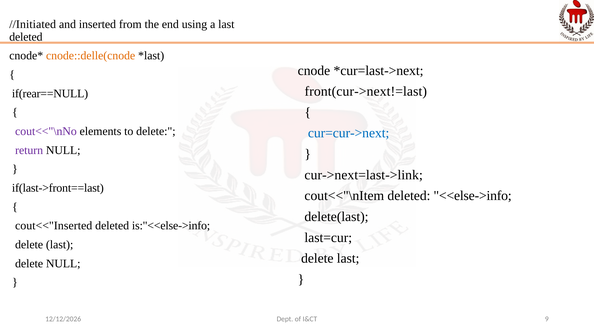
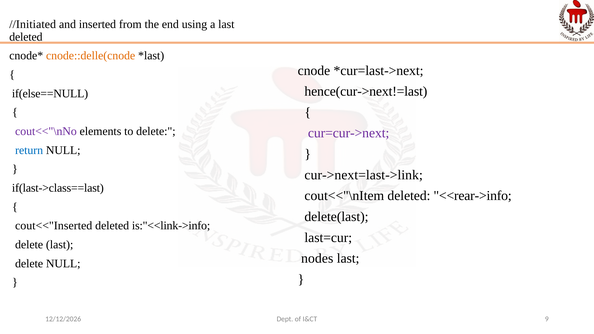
front(cur->next!=last: front(cur->next!=last -> hence(cur->next!=last (366, 91)
if(rear==NULL: if(rear==NULL -> if(else==NULL (50, 94)
cur=cur->next colour: blue -> purple (349, 133)
return colour: purple -> blue (29, 150)
if(last->front==last: if(last->front==last -> if(last->class==last (58, 188)
<<else->info: <<else->info -> <<rear->info (473, 196)
is:"<<else->info: is:"<<else->info -> is:"<<link->info (171, 226)
delete: delete -> nodes (317, 259)
